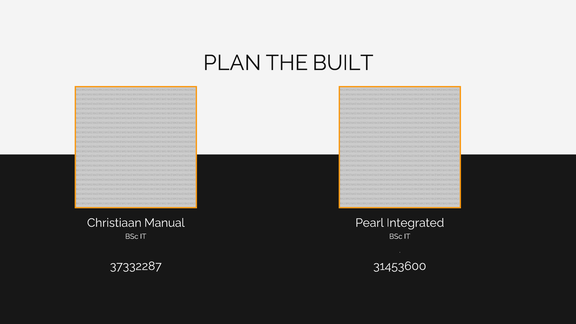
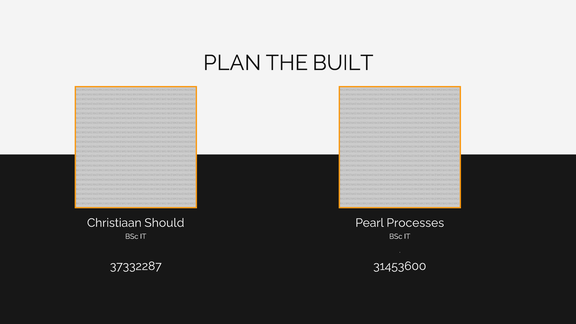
Manual: Manual -> Should (164, 223)
Integrated: Integrated -> Processes (415, 223)
